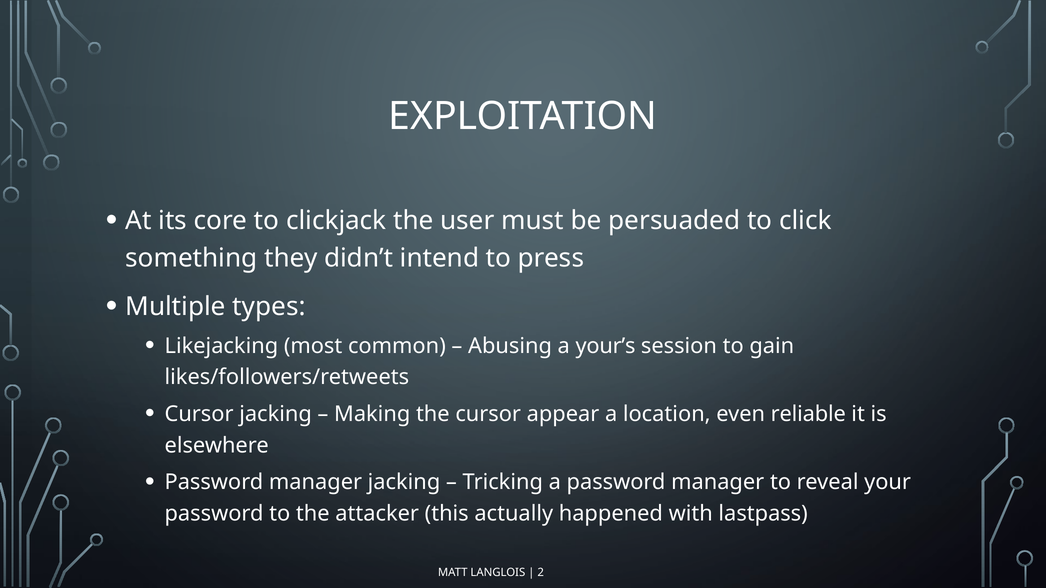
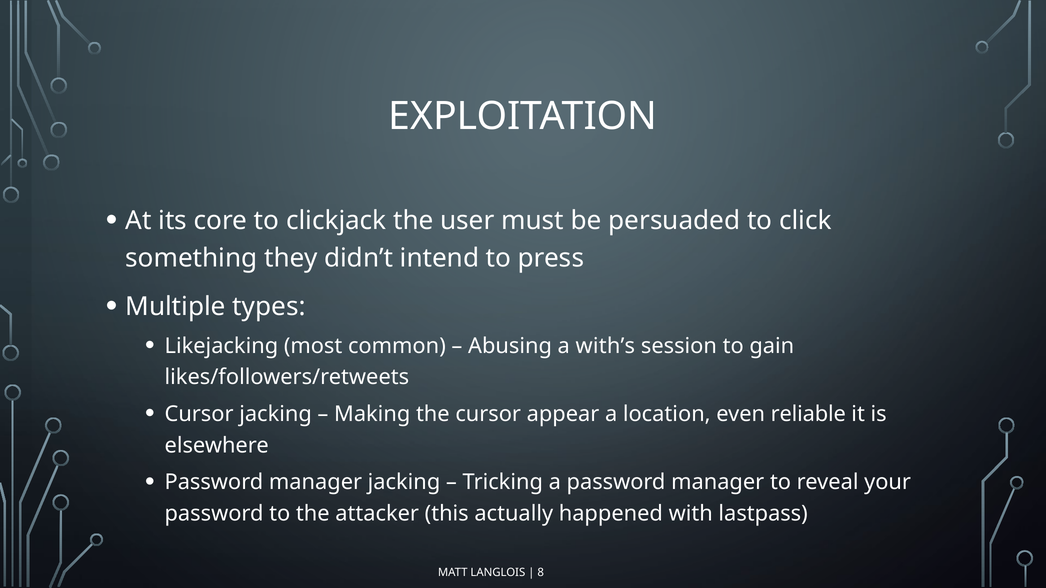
your’s: your’s -> with’s (605, 346)
2: 2 -> 8 (541, 573)
